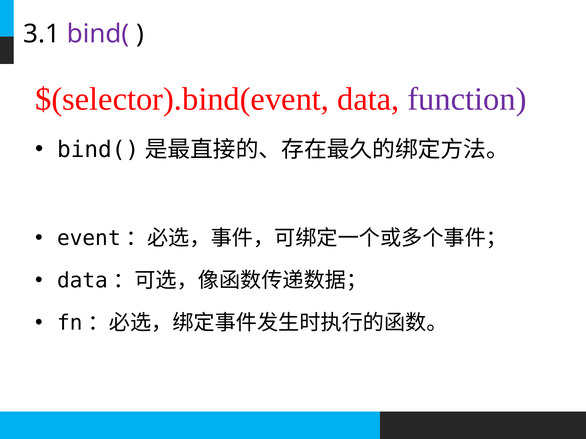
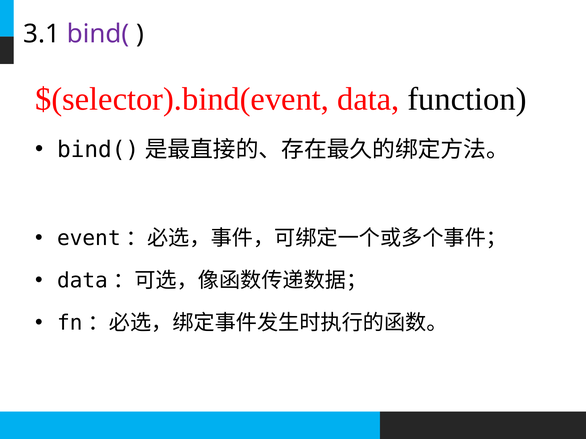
function colour: purple -> black (467, 99)
